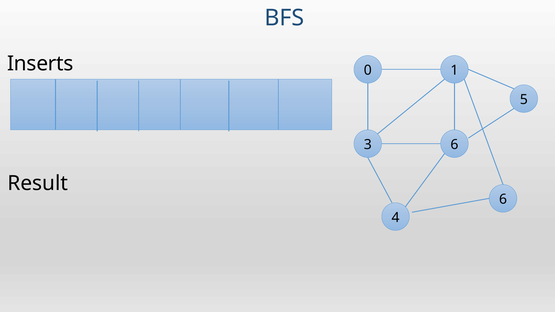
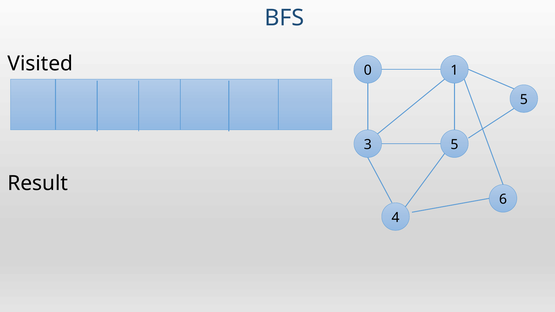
Inserts: Inserts -> Visited (40, 64)
3 6: 6 -> 5 (454, 145)
